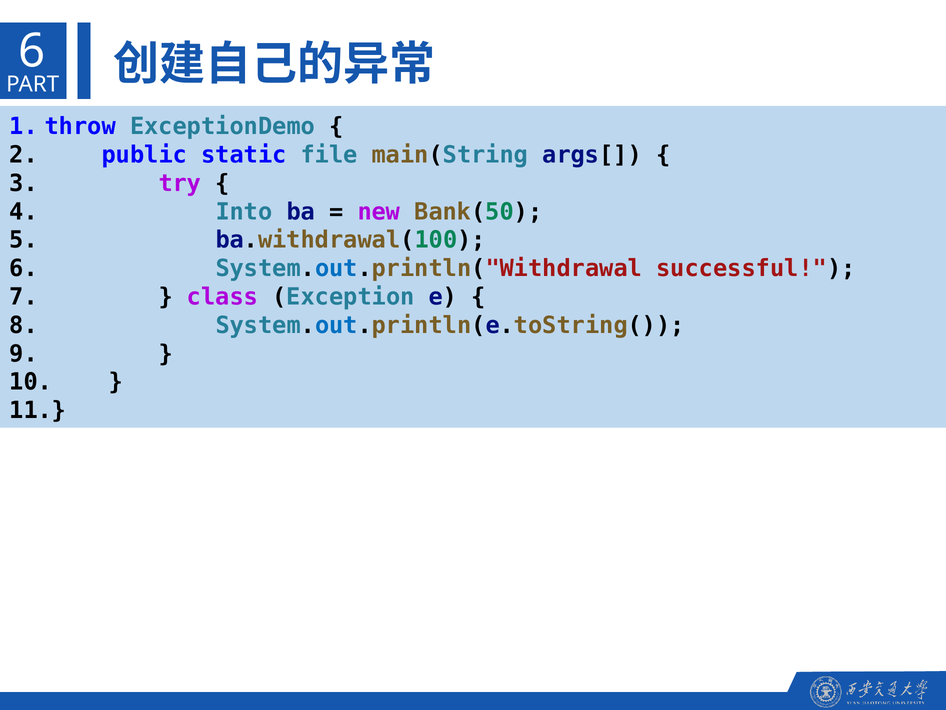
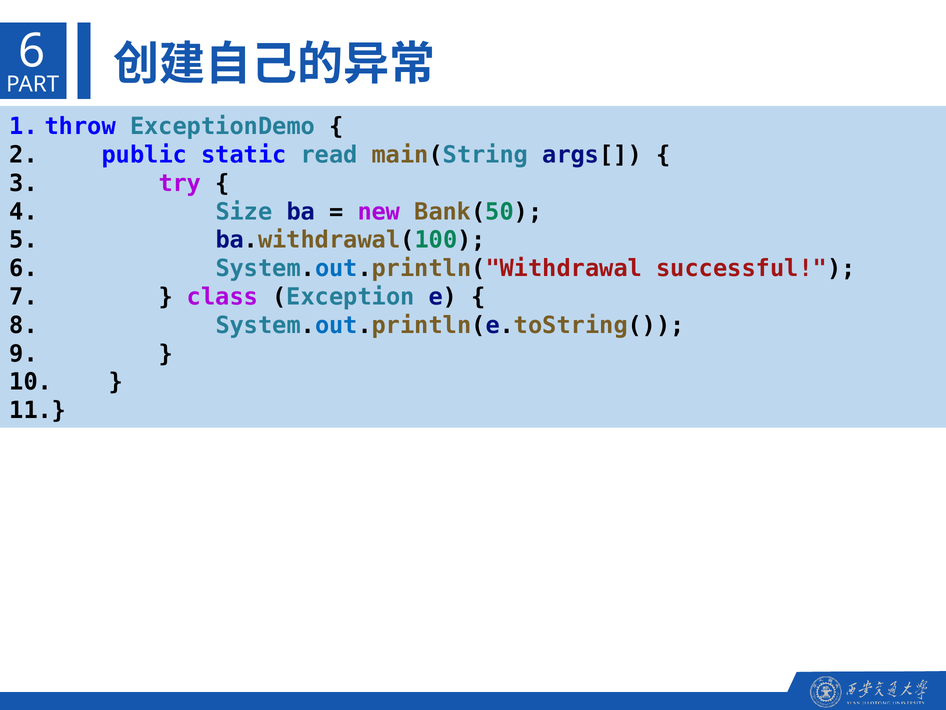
file: file -> read (329, 155)
Into: Into -> Size (244, 212)
